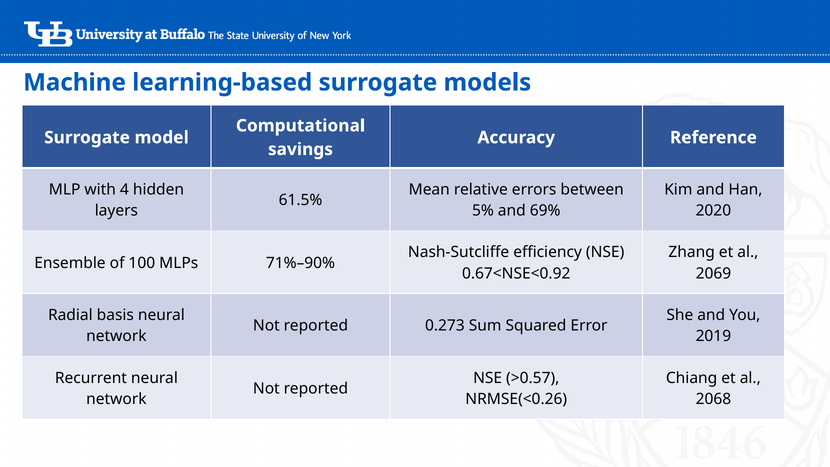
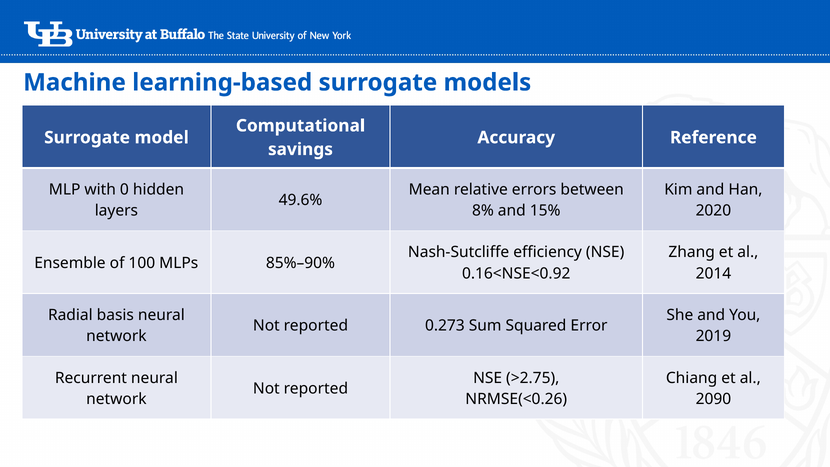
4: 4 -> 0 (124, 190)
61.5%: 61.5% -> 49.6% (300, 200)
5%: 5% -> 8% (483, 211)
69%: 69% -> 15% (545, 211)
71%–90%: 71%–90% -> 85%–90% (300, 263)
0.67<NSE<0.92: 0.67<NSE<0.92 -> 0.16<NSE<0.92 (516, 273)
2069: 2069 -> 2014 (713, 273)
>0.57: >0.57 -> >2.75 (533, 378)
2068: 2068 -> 2090 (713, 399)
